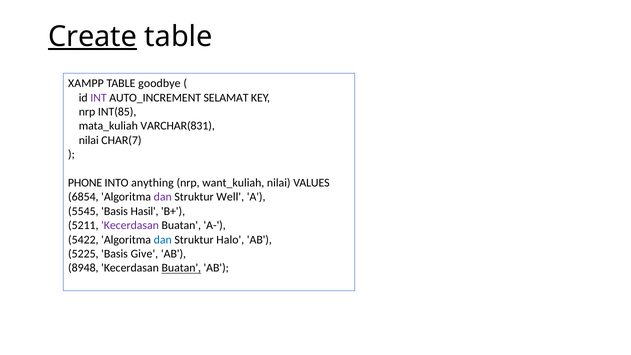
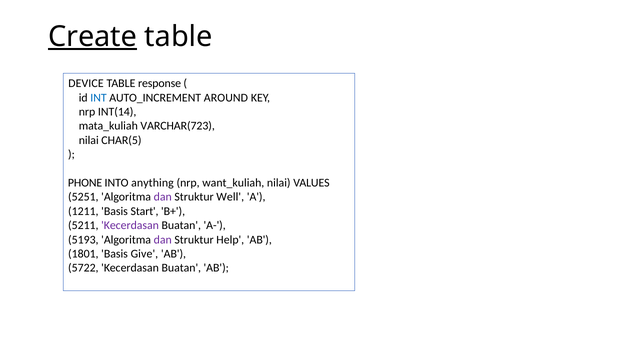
XAMPP: XAMPP -> DEVICE (86, 83)
goodbye: goodbye -> response (160, 83)
INT colour: purple -> blue (98, 98)
SELAMAT: SELAMAT -> AROUND (226, 98)
INT(85: INT(85 -> INT(14 (117, 112)
VARCHAR(831: VARCHAR(831 -> VARCHAR(723 (178, 126)
CHAR(7: CHAR(7 -> CHAR(5 (121, 140)
6854: 6854 -> 5251 (83, 197)
5545: 5545 -> 1211 (83, 211)
Hasil: Hasil -> Start (145, 211)
5422: 5422 -> 5193 (83, 240)
dan colour: blue -> purple (163, 240)
Halo: Halo -> Help (230, 240)
5225: 5225 -> 1801 (83, 254)
8948: 8948 -> 5722 (83, 268)
Buatan underline: present -> none (181, 268)
